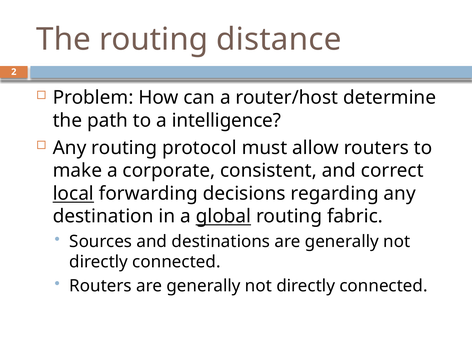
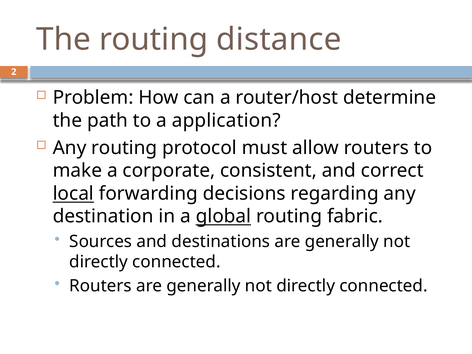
intelligence: intelligence -> application (226, 120)
